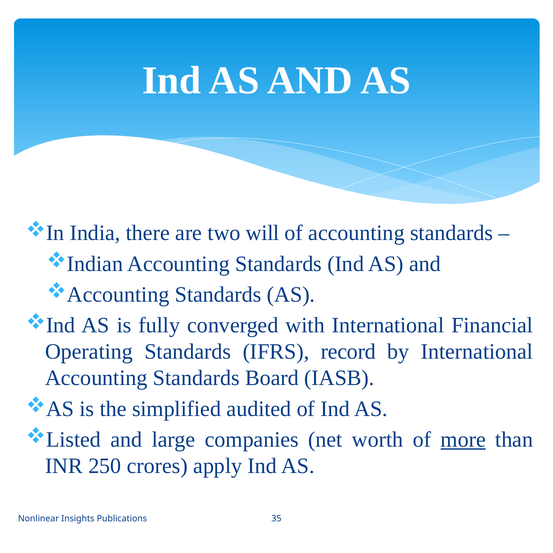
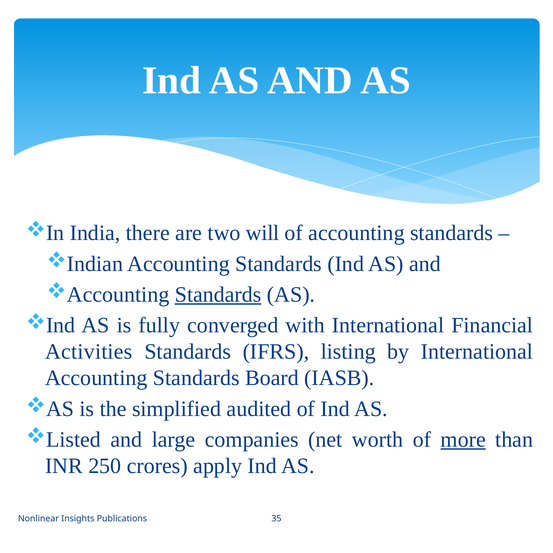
Standards underline: none -> present (218, 295)
Operating: Operating -> Activities (89, 352)
record: record -> listing (348, 352)
